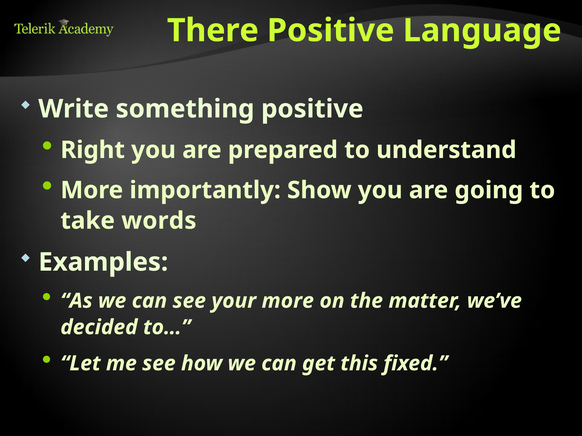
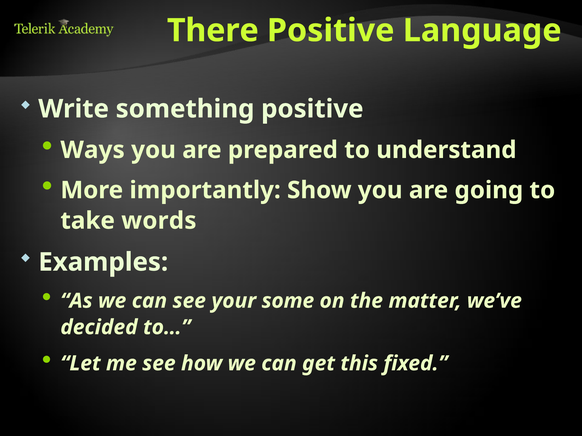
Right: Right -> Ways (93, 150)
your more: more -> some (288, 301)
